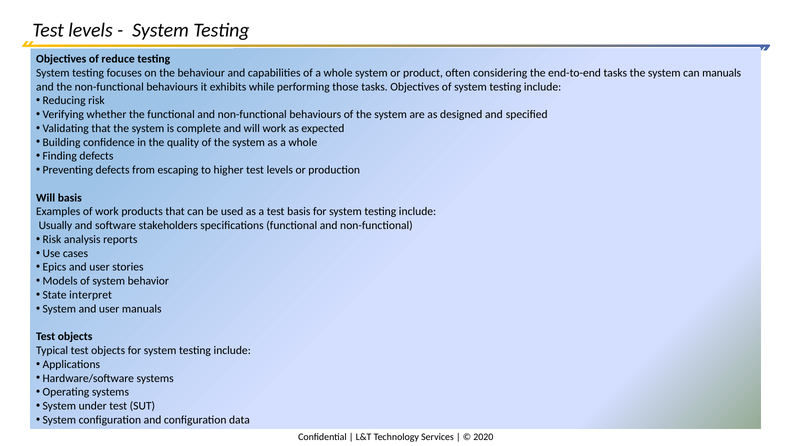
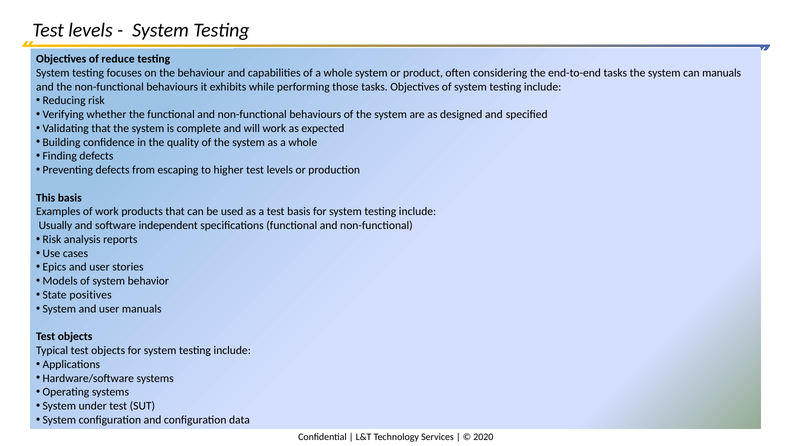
Will: Will -> This (46, 198)
stakeholders: stakeholders -> independent (168, 225)
interpret: interpret -> positives (91, 295)
